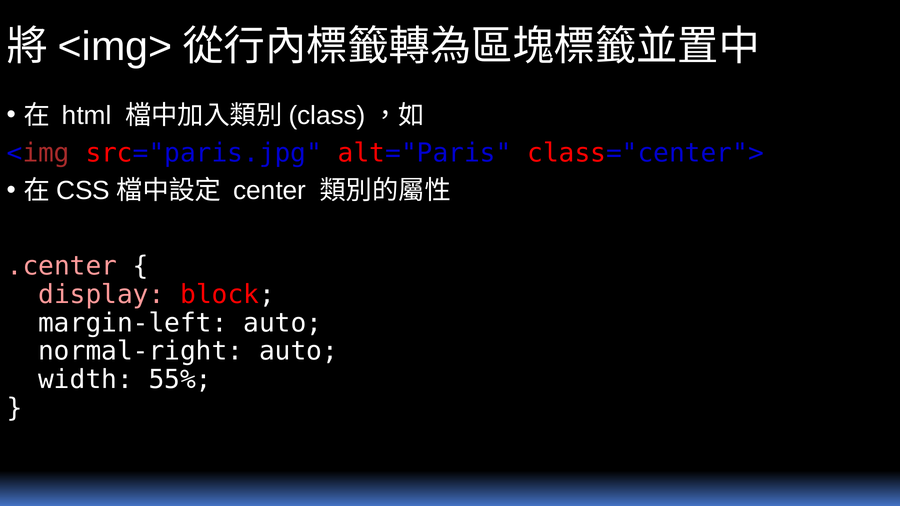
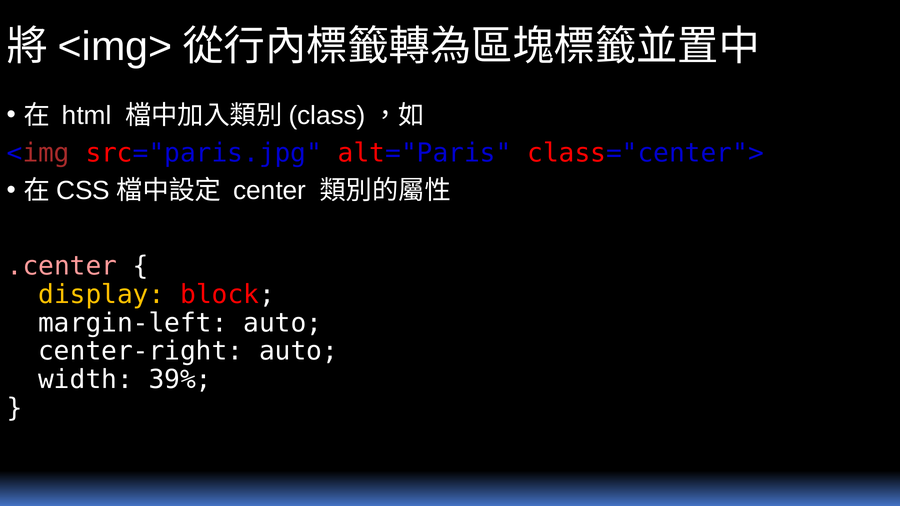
display colour: pink -> yellow (101, 295)
normal-right: normal-right -> center-right (141, 351)
55%: 55% -> 39% (180, 380)
